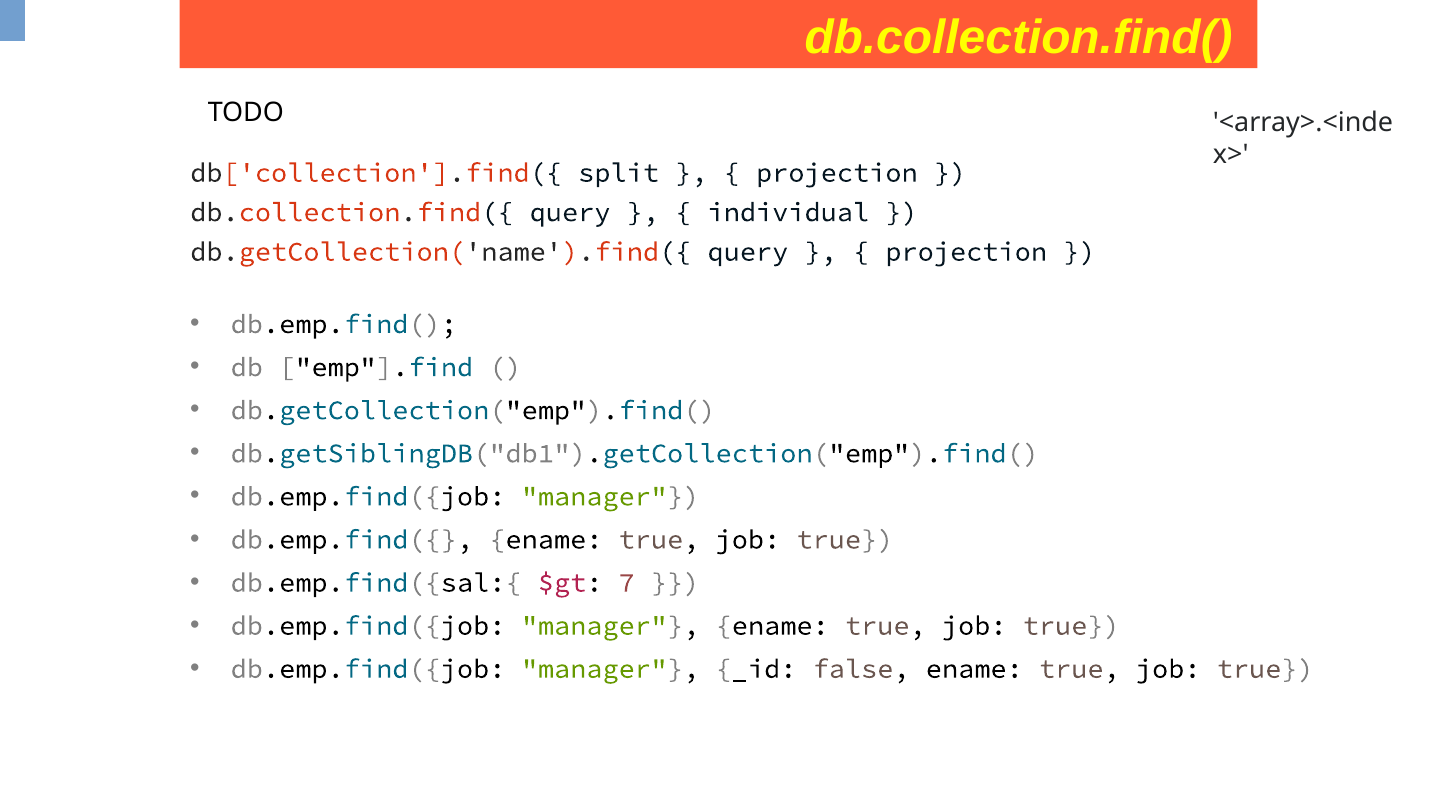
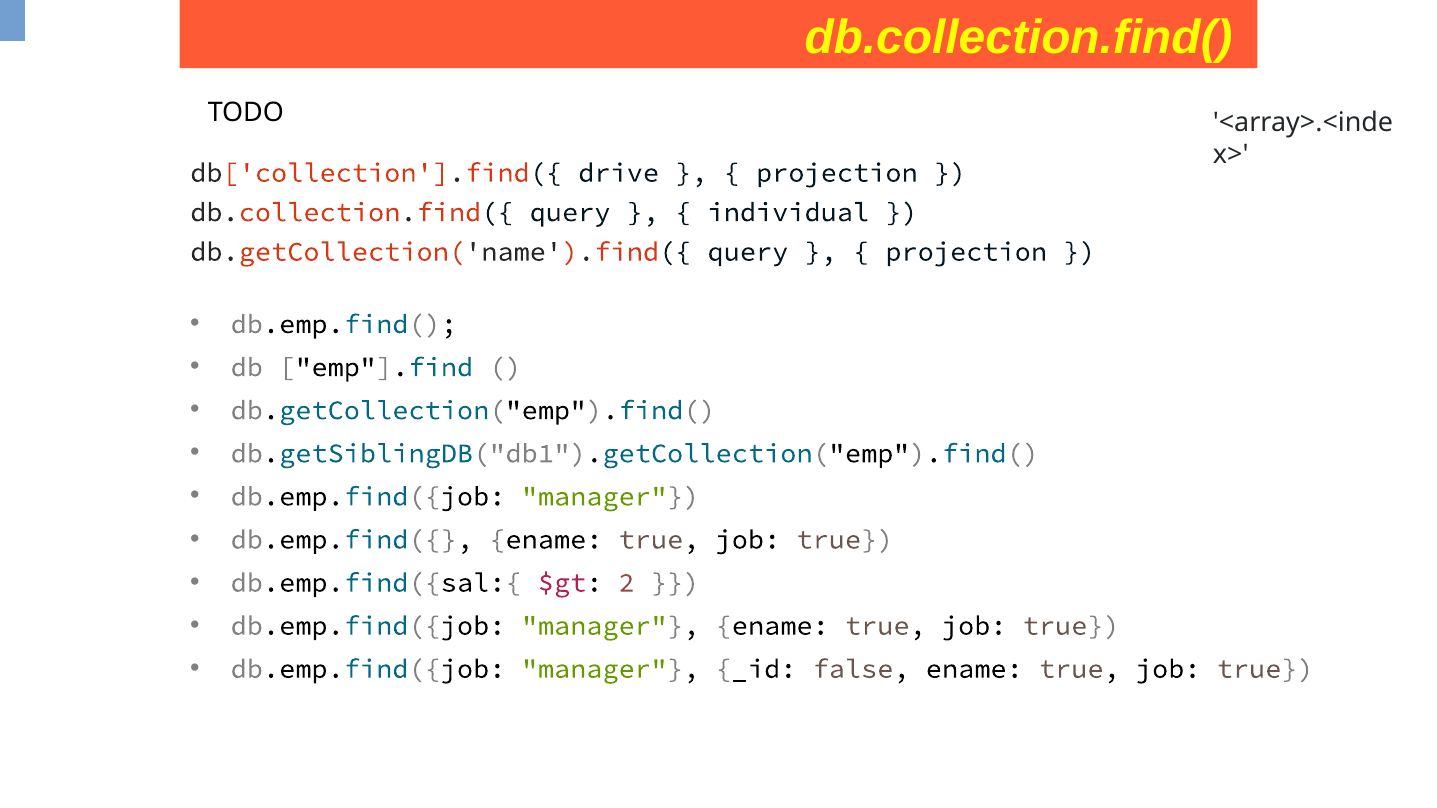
split: split -> drive (619, 173)
7: 7 -> 2 (627, 583)
